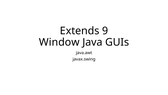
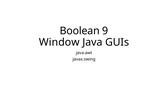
Extends: Extends -> Boolean (80, 31)
